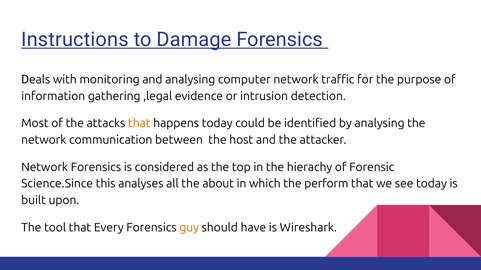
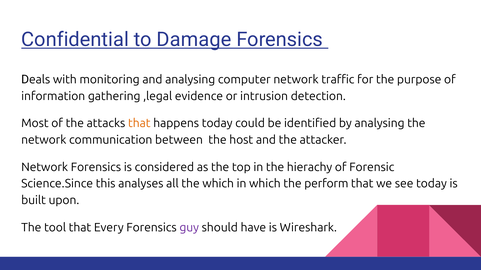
Instructions: Instructions -> Confidential (75, 40)
the about: about -> which (218, 184)
guy colour: orange -> purple (189, 228)
